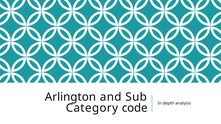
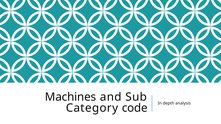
Arlington: Arlington -> Machines (71, 97)
